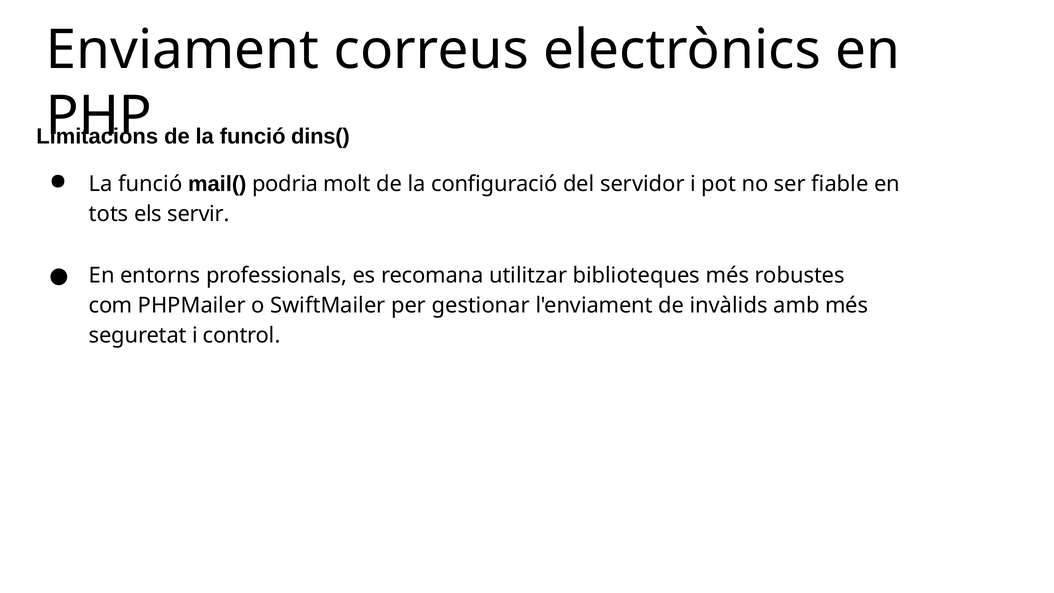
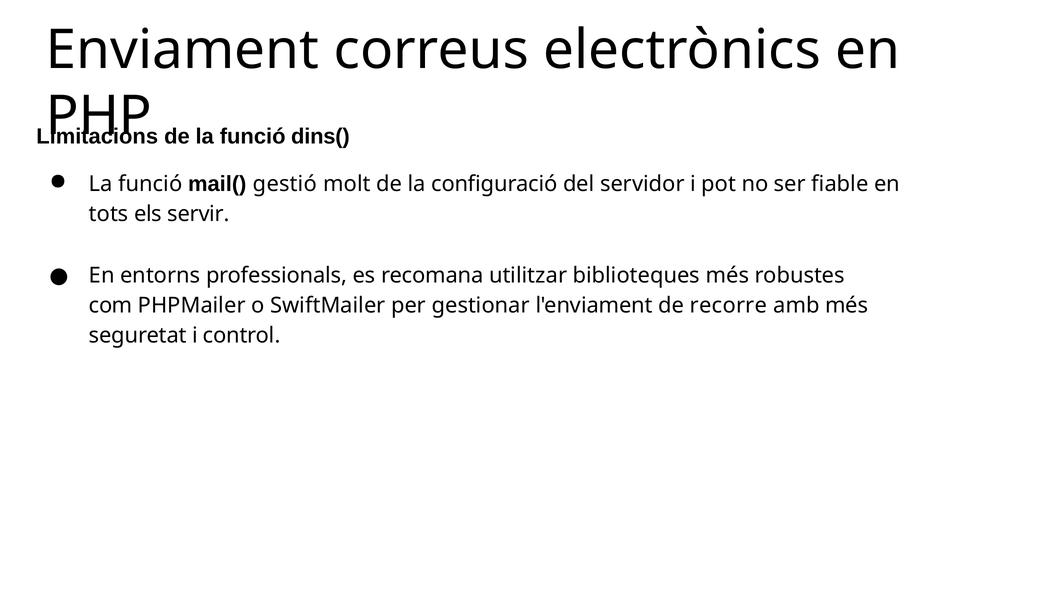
podria: podria -> gestió (285, 184)
invàlids: invàlids -> recorre (728, 306)
